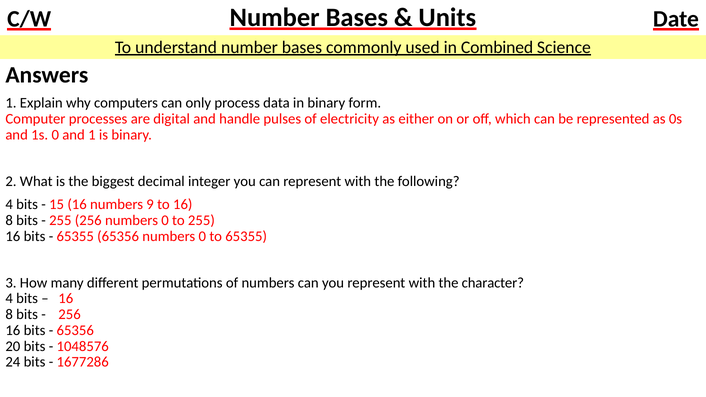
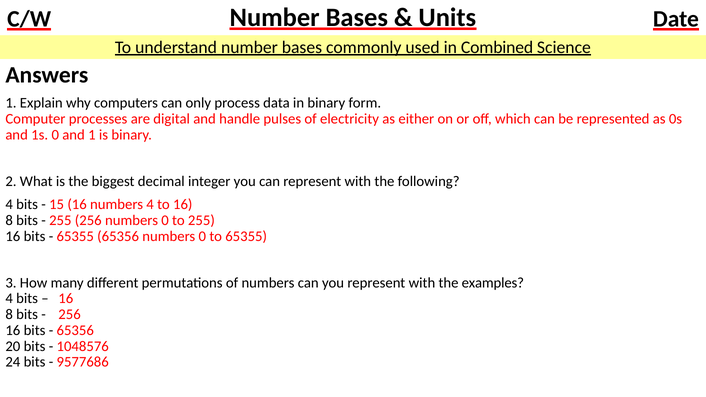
numbers 9: 9 -> 4 (150, 205)
character: character -> examples (493, 283)
1677286: 1677286 -> 9577686 (83, 362)
